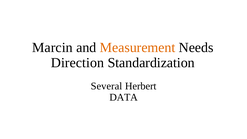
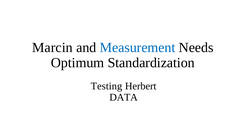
Measurement colour: orange -> blue (138, 48)
Direction: Direction -> Optimum (78, 63)
Several: Several -> Testing (106, 86)
